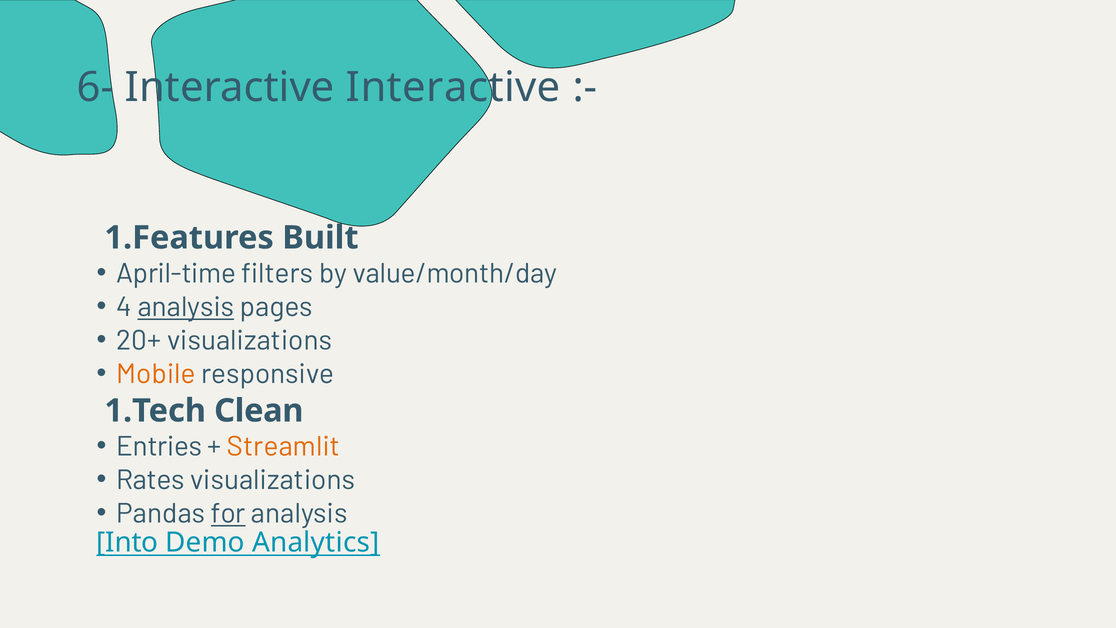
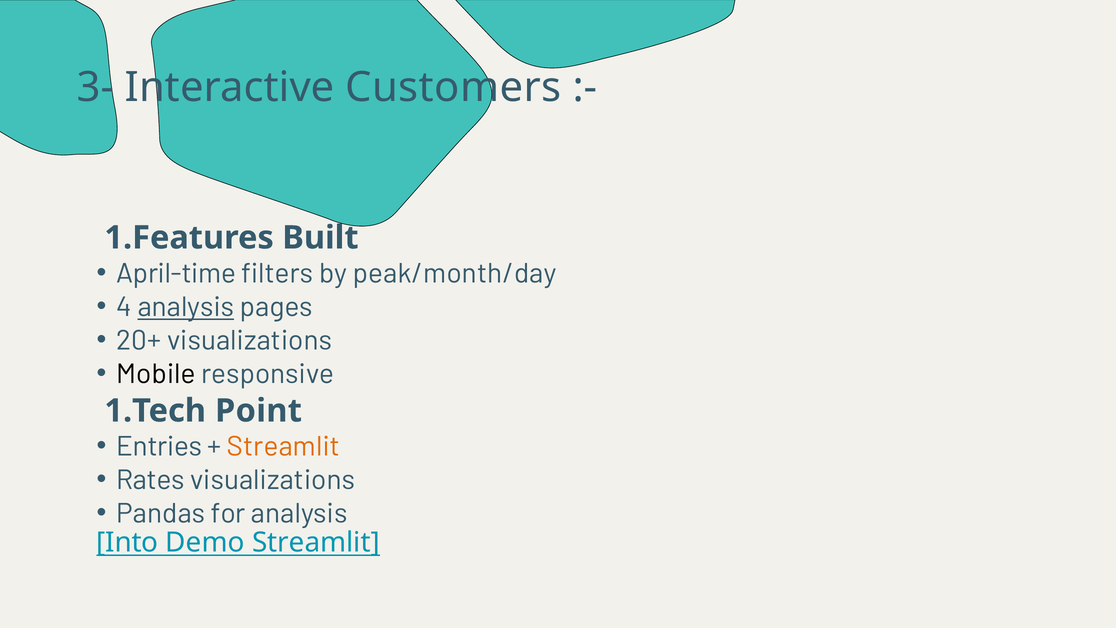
6-: 6- -> 3- (95, 87)
Interactive Interactive: Interactive -> Customers (453, 87)
value/month/day: value/month/day -> peak/month/day (455, 274)
Mobile colour: orange -> black (156, 374)
Clean: Clean -> Point (258, 411)
for underline: present -> none (228, 514)
Demo Analytics: Analytics -> Streamlit (316, 542)
